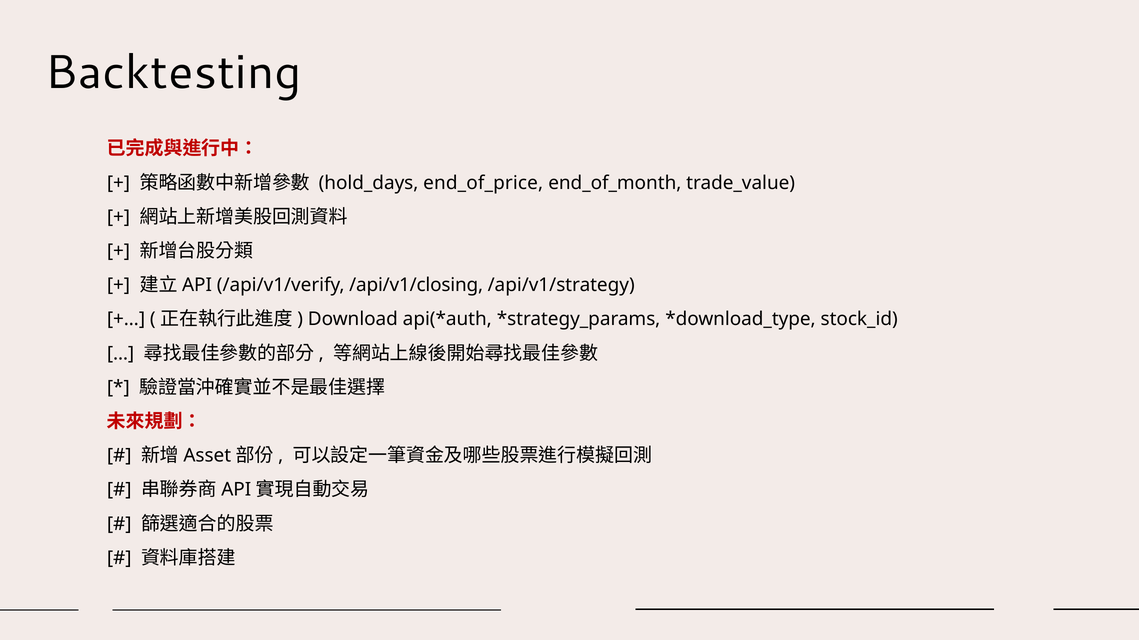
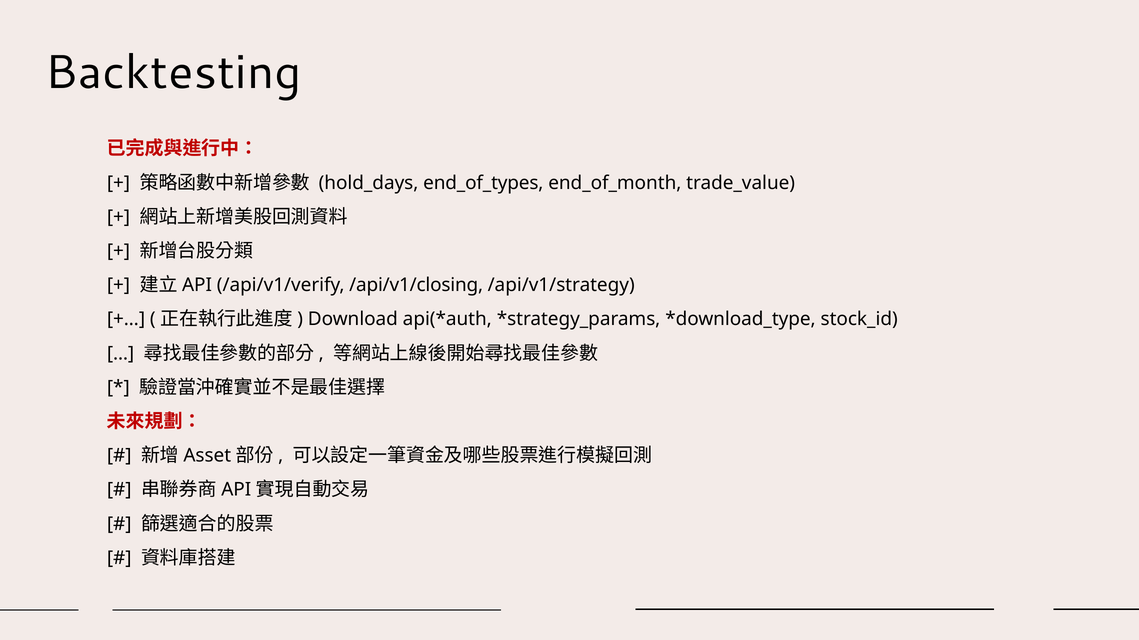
end_of_price: end_of_price -> end_of_types (483, 183)
